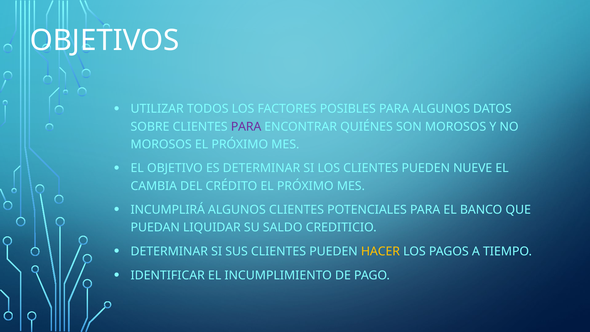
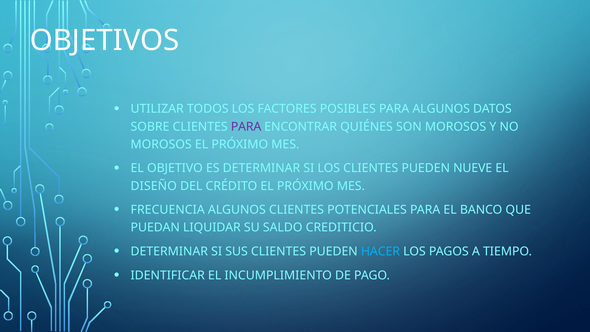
CAMBIA: CAMBIA -> DISEÑO (154, 186)
INCUMPLIRÁ: INCUMPLIRÁ -> FRECUENCIA (168, 210)
HACER colour: yellow -> light blue (380, 251)
